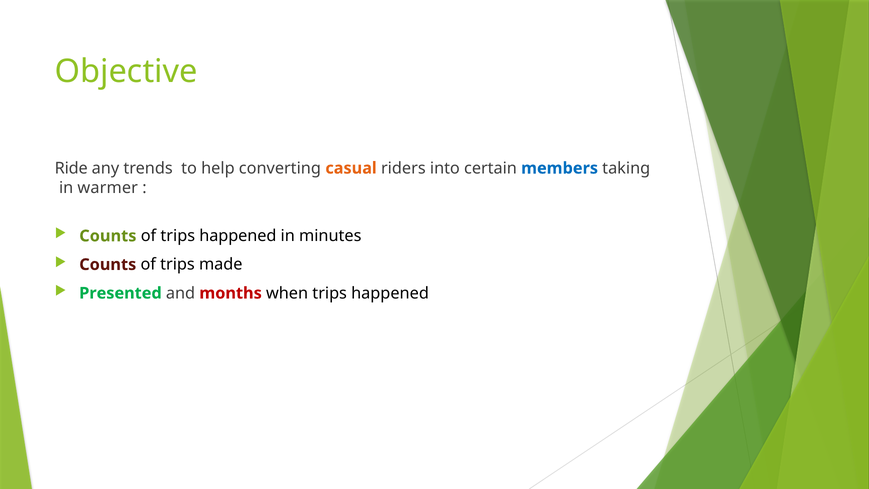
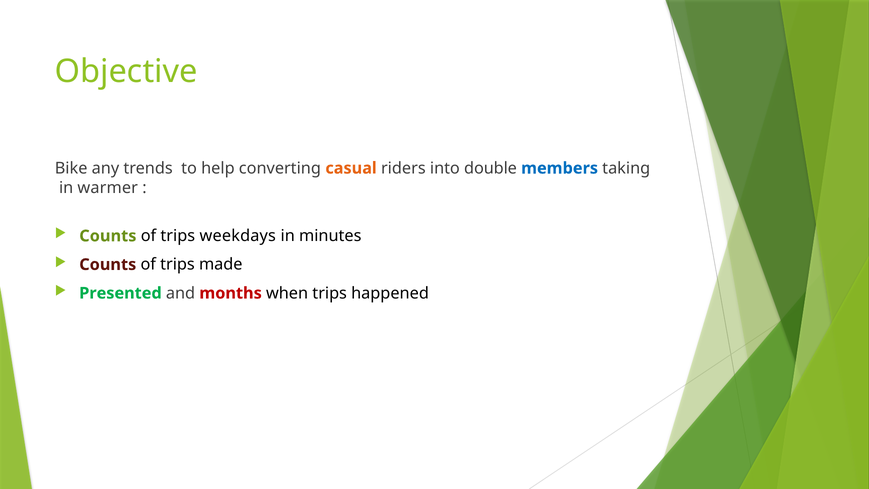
Ride: Ride -> Bike (71, 168)
certain: certain -> double (491, 168)
of trips happened: happened -> weekdays (238, 236)
